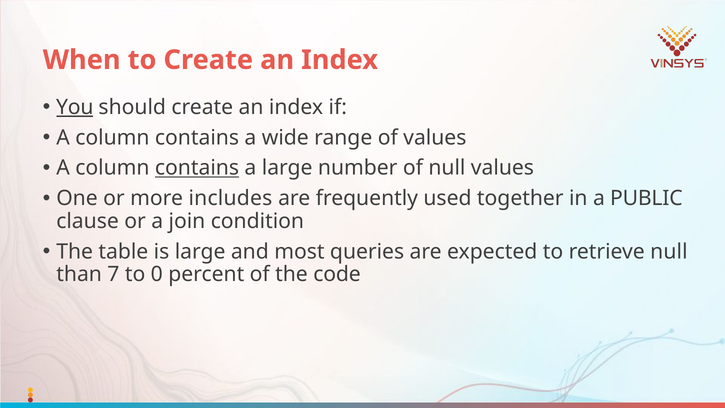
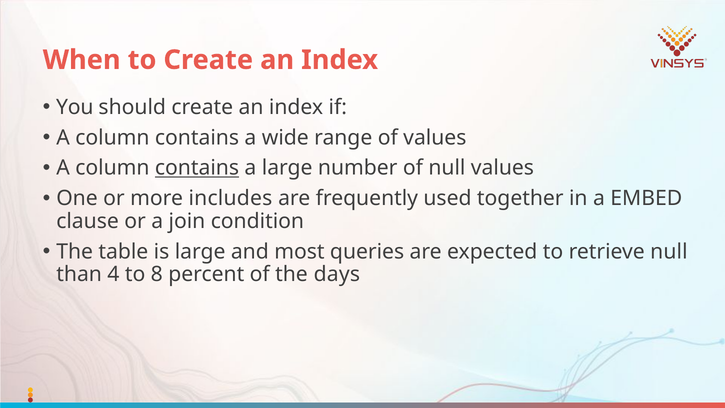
You underline: present -> none (75, 107)
PUBLIC: PUBLIC -> EMBED (646, 198)
7: 7 -> 4 (113, 274)
0: 0 -> 8 (157, 274)
code: code -> days (337, 274)
